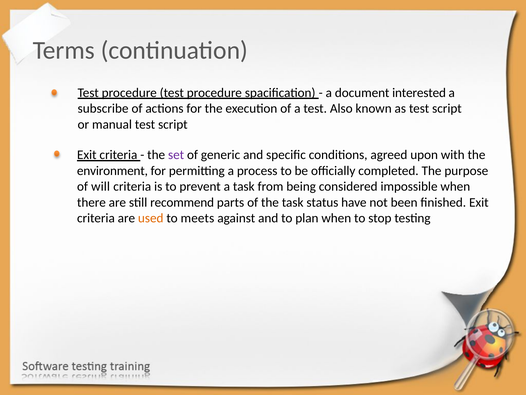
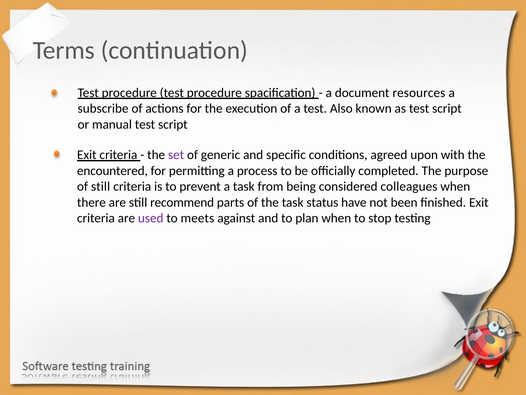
interested: interested -> resources (419, 93)
environment: environment -> encountered (112, 171)
of will: will -> still (101, 186)
impossible: impossible -> colleagues (409, 186)
used colour: orange -> purple (151, 218)
